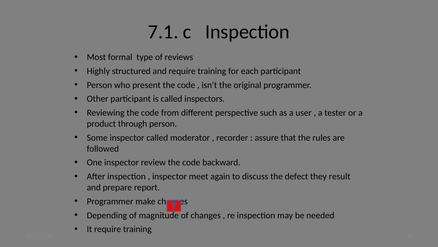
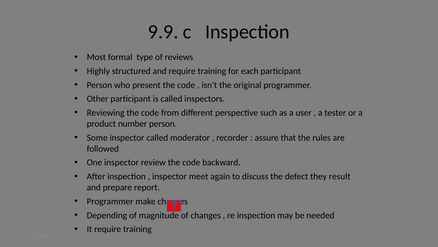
7.1: 7.1 -> 9.9 (163, 32)
through: through -> number (133, 123)
